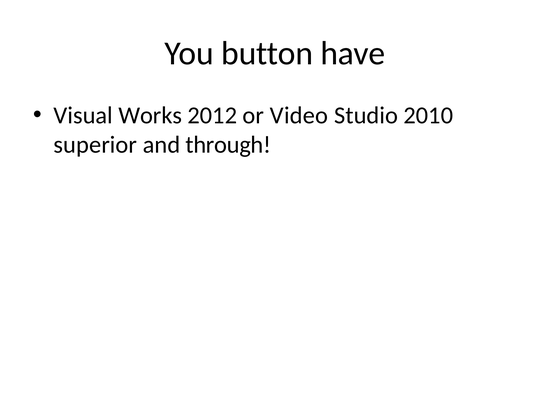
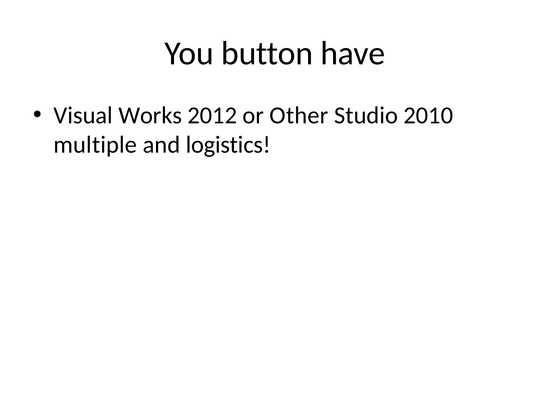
Video: Video -> Other (299, 115)
superior: superior -> multiple (95, 145)
through: through -> logistics (228, 145)
